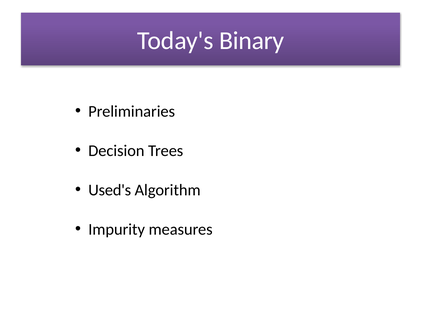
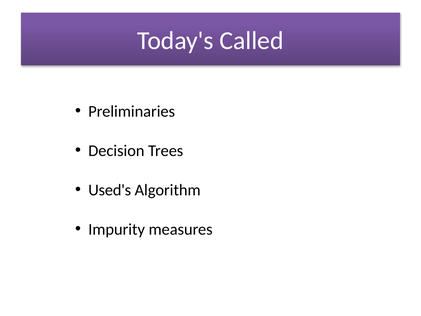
Binary: Binary -> Called (252, 41)
